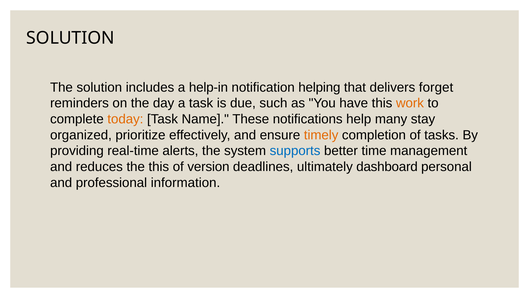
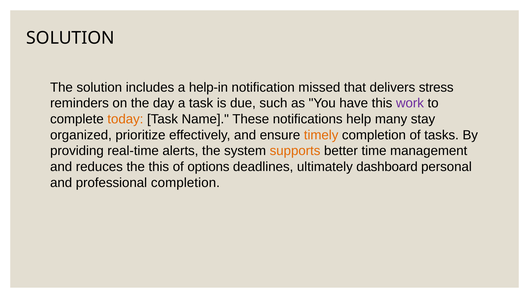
helping: helping -> missed (319, 87)
forget: forget -> stress (436, 87)
work colour: orange -> purple (410, 103)
supports colour: blue -> orange (295, 151)
version: version -> options (208, 167)
professional information: information -> completion (185, 182)
